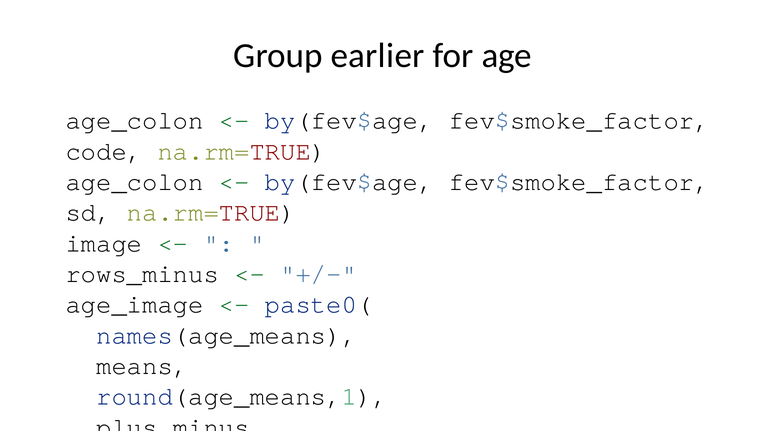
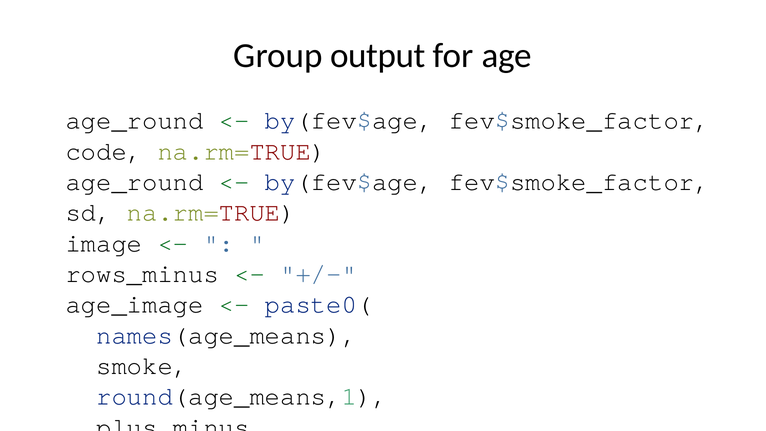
earlier: earlier -> output (378, 56)
age_colon: age_colon -> age_round (135, 121)
age_colon: age_colon -> age_round (135, 182)
means: means -> smoke (142, 366)
